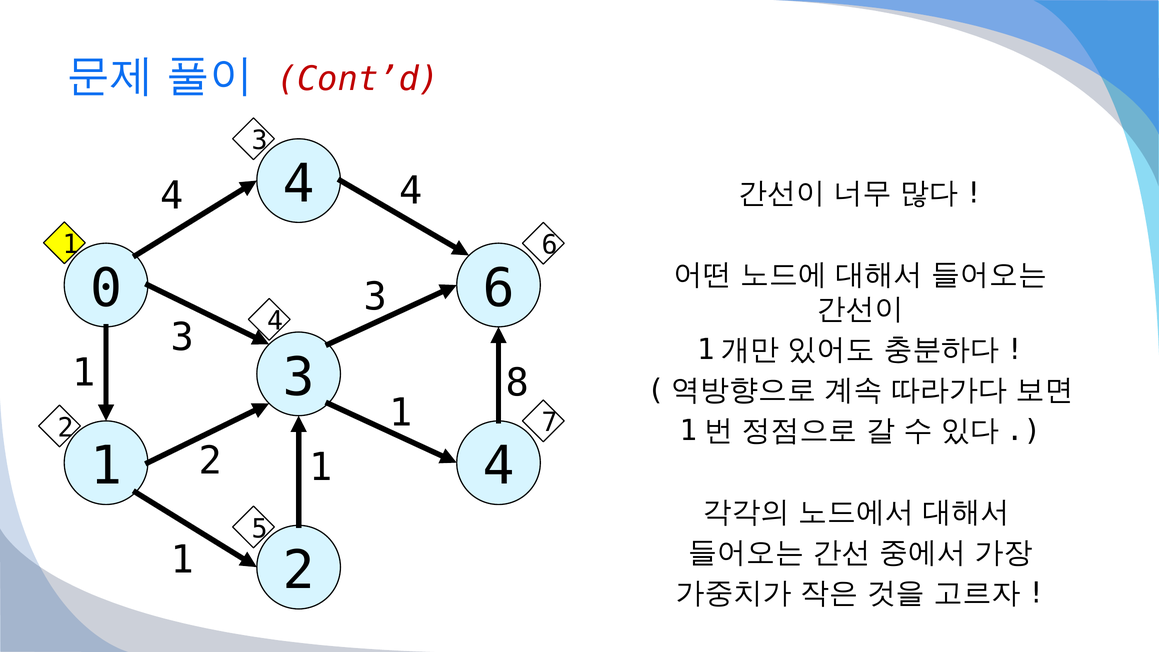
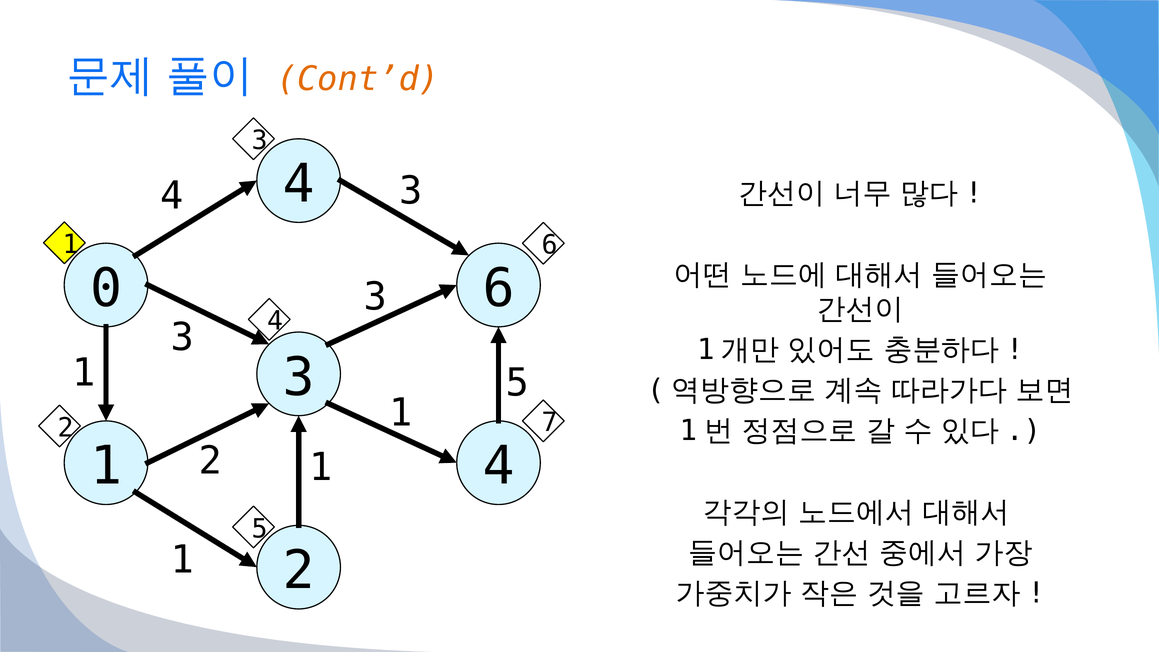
Cont’d colour: red -> orange (358, 79)
4: 4 -> 3 (411, 191)
1 8: 8 -> 5 (517, 383)
